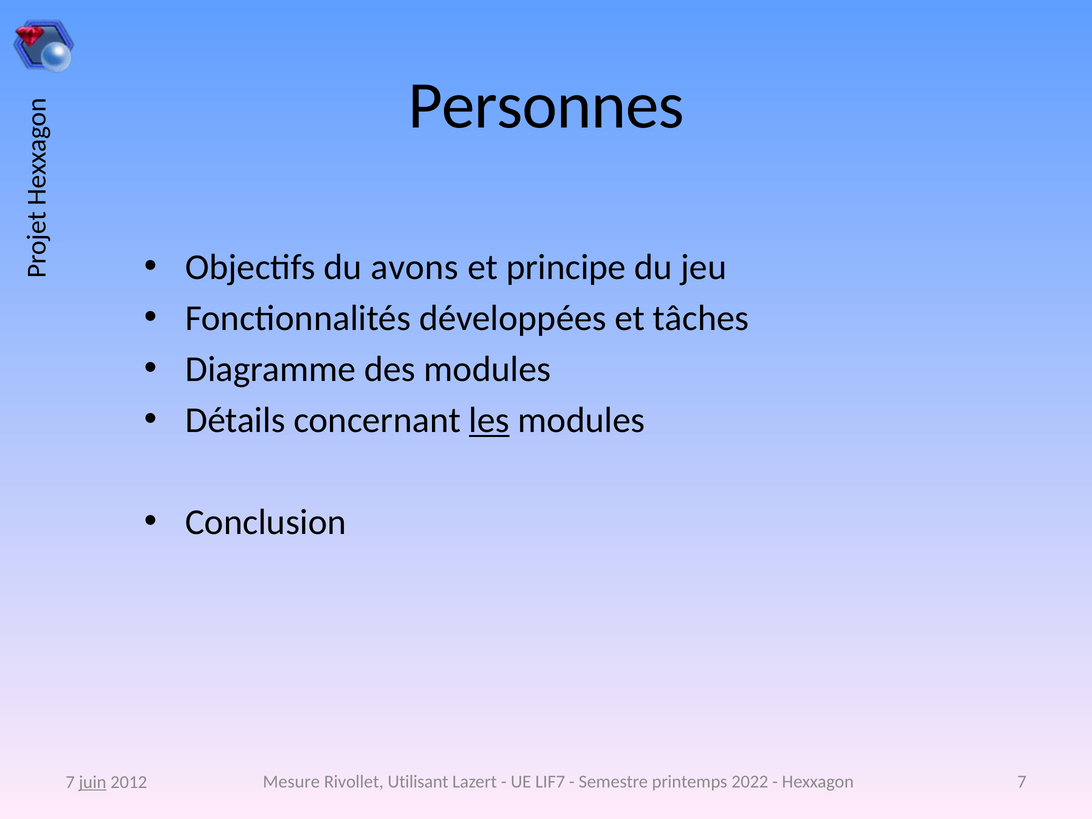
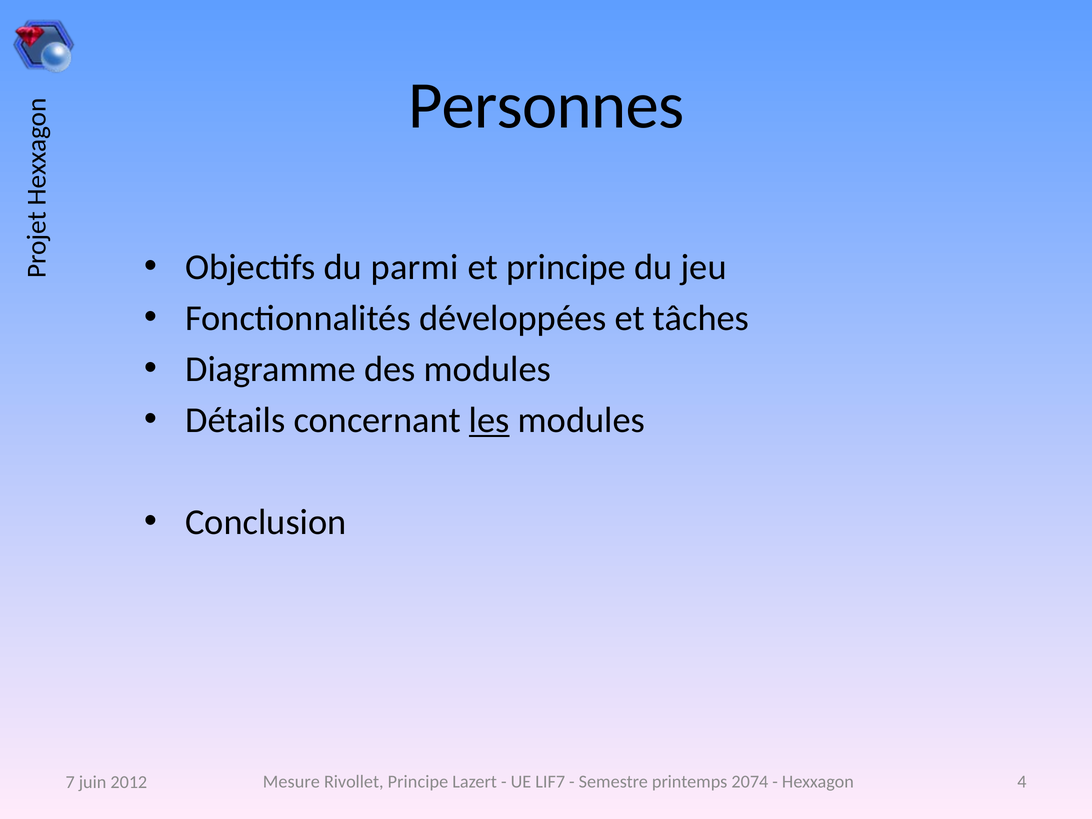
avons: avons -> parmi (415, 267)
Rivollet Utilisant: Utilisant -> Principe (418, 782)
2022: 2022 -> 2074 (750, 782)
juin underline: present -> none (93, 782)
2012 7: 7 -> 4 (1022, 782)
